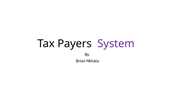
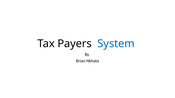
System colour: purple -> blue (116, 44)
